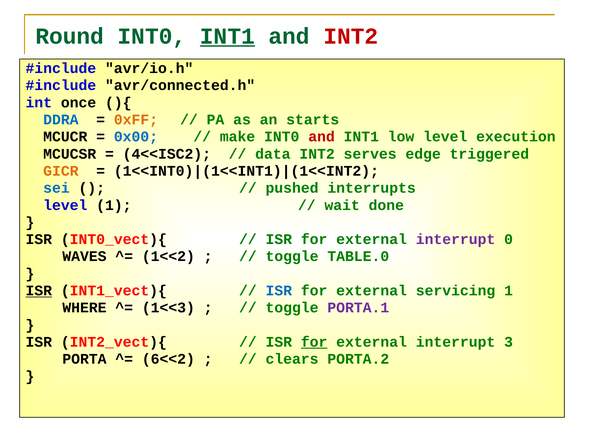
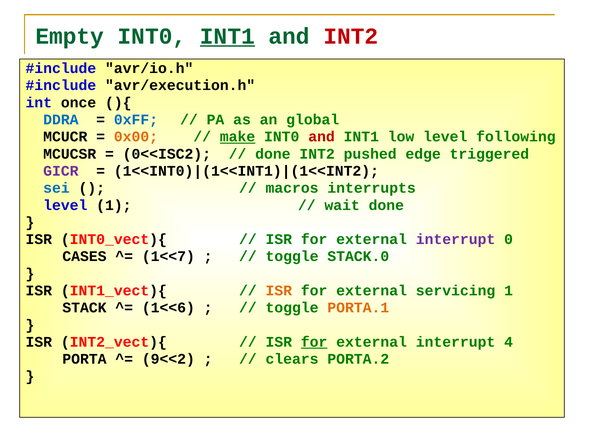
Round: Round -> Empty (70, 36)
avr/connected.h: avr/connected.h -> avr/execution.h (180, 85)
0xFF colour: orange -> blue (136, 120)
starts: starts -> global (313, 120)
0x00 colour: blue -> orange (136, 137)
make underline: none -> present (238, 137)
execution: execution -> following (516, 137)
4<<ISC2: 4<<ISC2 -> 0<<ISC2 (167, 154)
data: data -> done (273, 154)
serves: serves -> pushed (370, 154)
GICR colour: orange -> purple (61, 171)
pushed: pushed -> macros (292, 188)
WAVES: WAVES -> CASES (84, 256)
1<<2: 1<<2 -> 1<<7 (168, 256)
TABLE.0: TABLE.0 -> STACK.0 (358, 256)
ISR underline: present -> none (39, 290)
ISR colour: blue -> orange (279, 290)
WHERE: WHERE -> STACK (84, 308)
1<<3: 1<<3 -> 1<<6 (168, 308)
PORTA.1 colour: purple -> orange (358, 308)
3: 3 -> 4 (509, 342)
6<<2: 6<<2 -> 9<<2 (168, 359)
